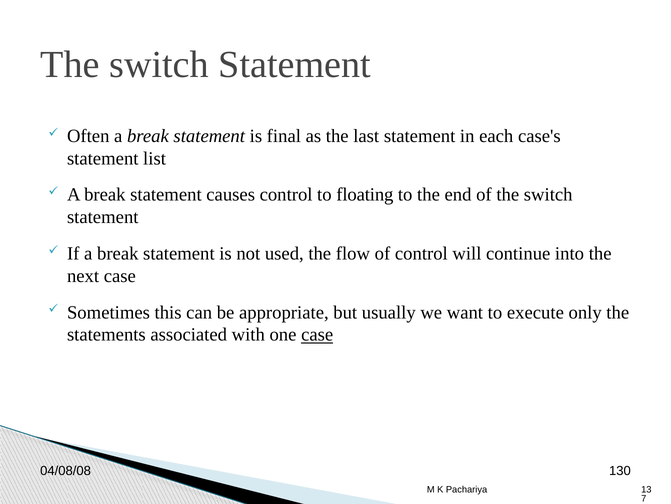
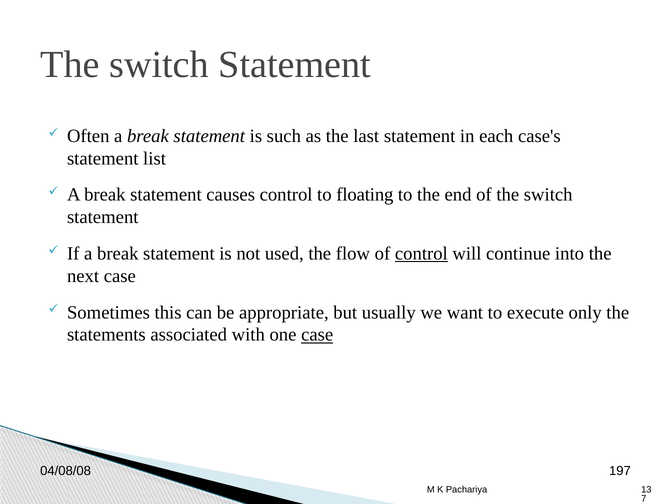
final: final -> such (284, 136)
control underline: none -> present (421, 253)
130: 130 -> 197 (620, 470)
